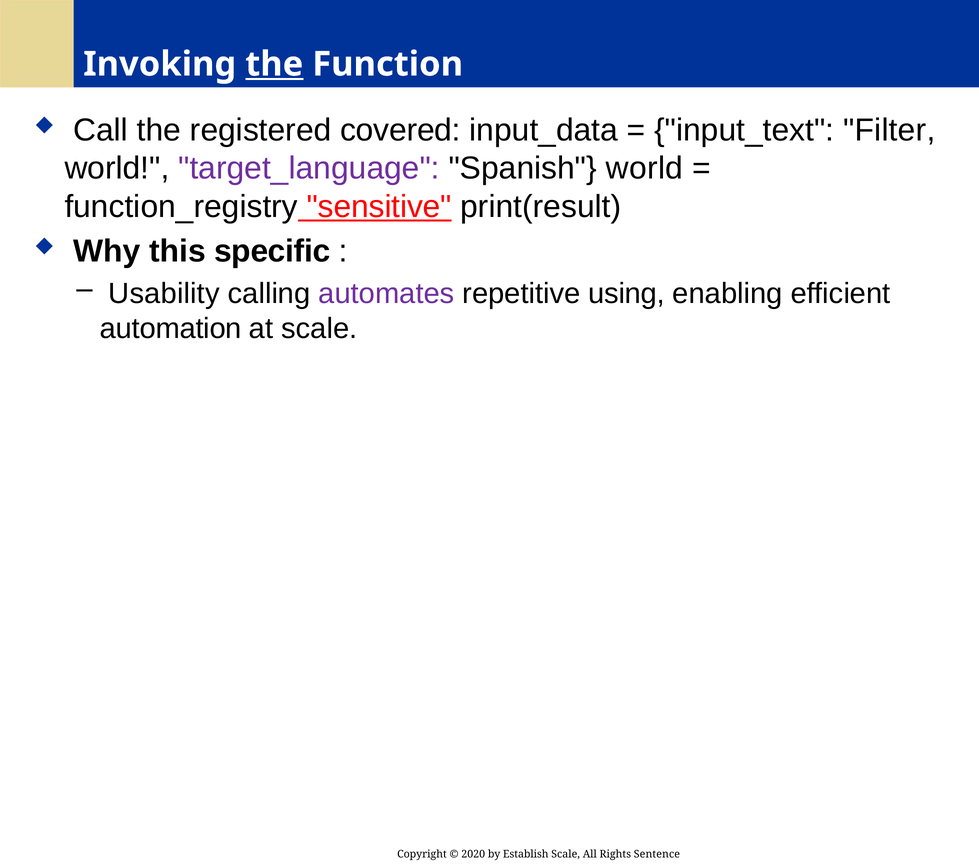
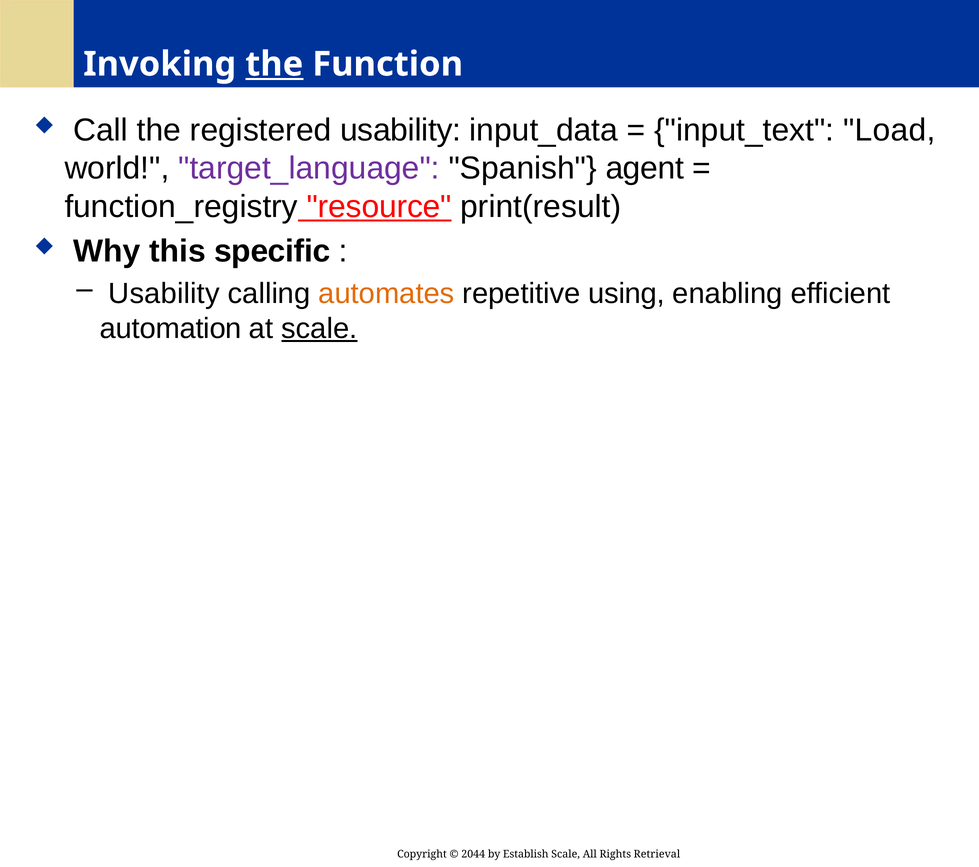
registered covered: covered -> usability (401, 130)
Filter: Filter -> Load (889, 130)
Spanish world: world -> agent (645, 168)
sensitive: sensitive -> resource (379, 206)
automates colour: purple -> orange (386, 293)
scale underline: none -> present (319, 328)
2020: 2020 -> 2044 (473, 854)
Sentence: Sentence -> Retrieval (657, 854)
